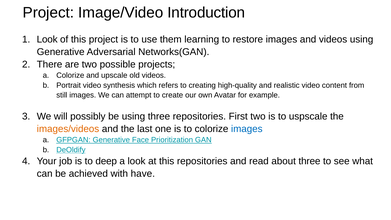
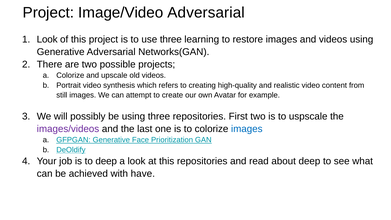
Image/Video Introduction: Introduction -> Adversarial (206, 13)
use them: them -> three (171, 39)
images/videos colour: orange -> purple (68, 129)
about three: three -> deep (309, 161)
